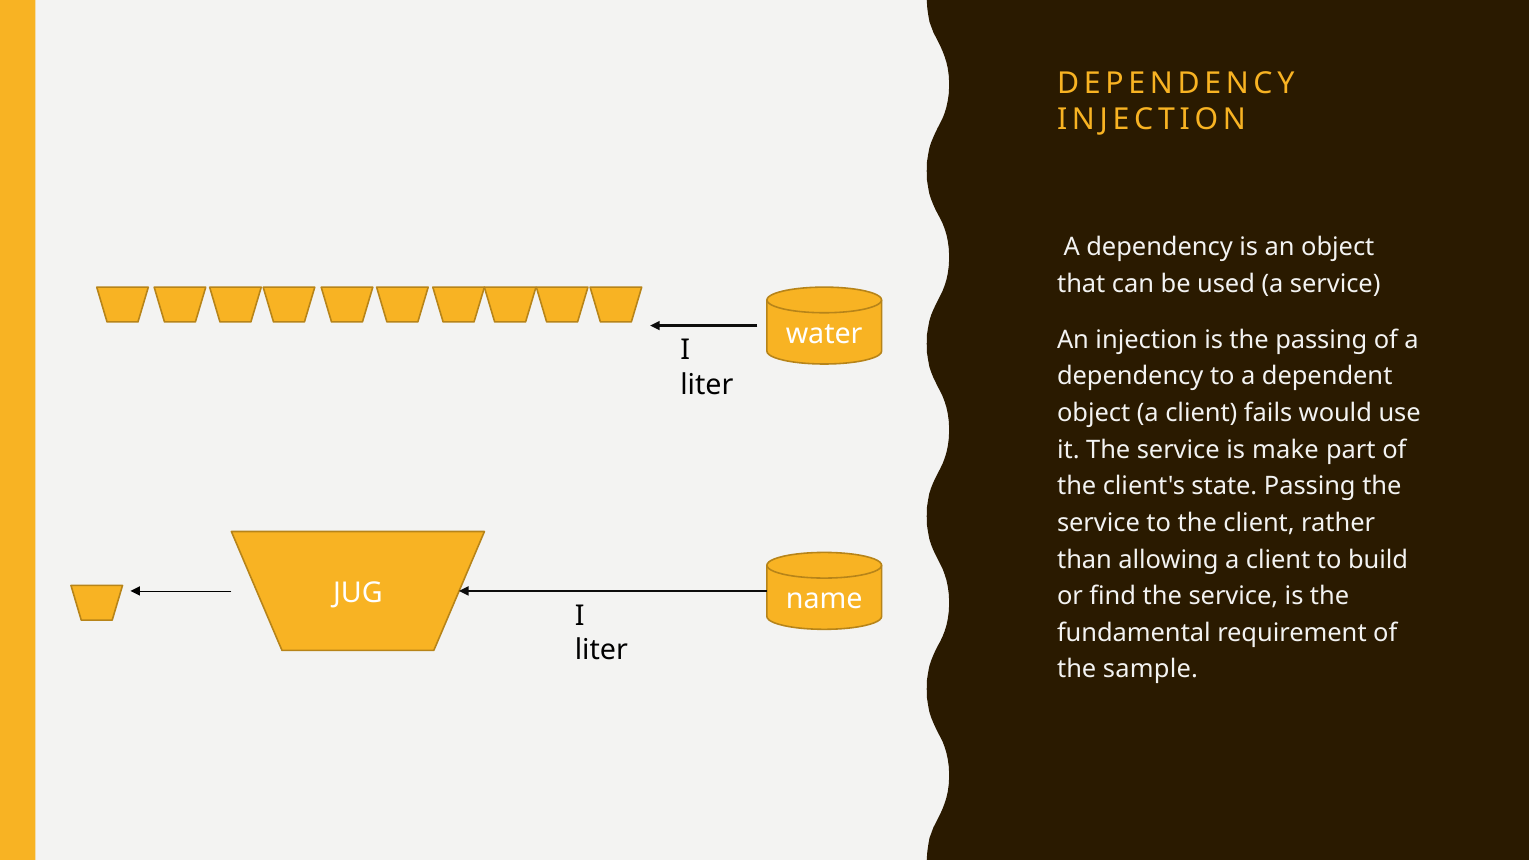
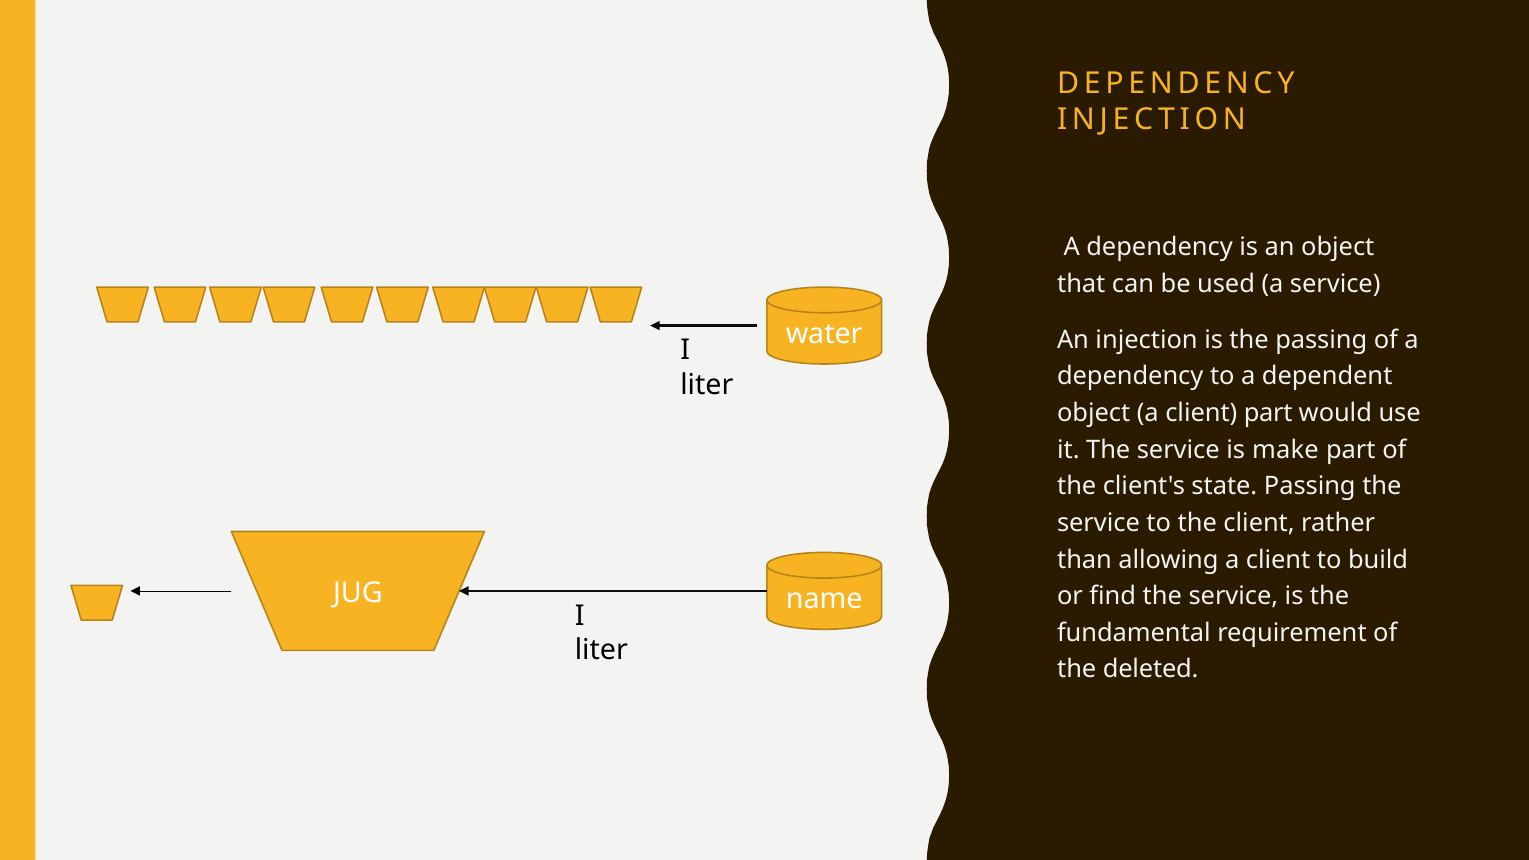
client fails: fails -> part (1268, 413)
sample: sample -> deleted (1151, 670)
